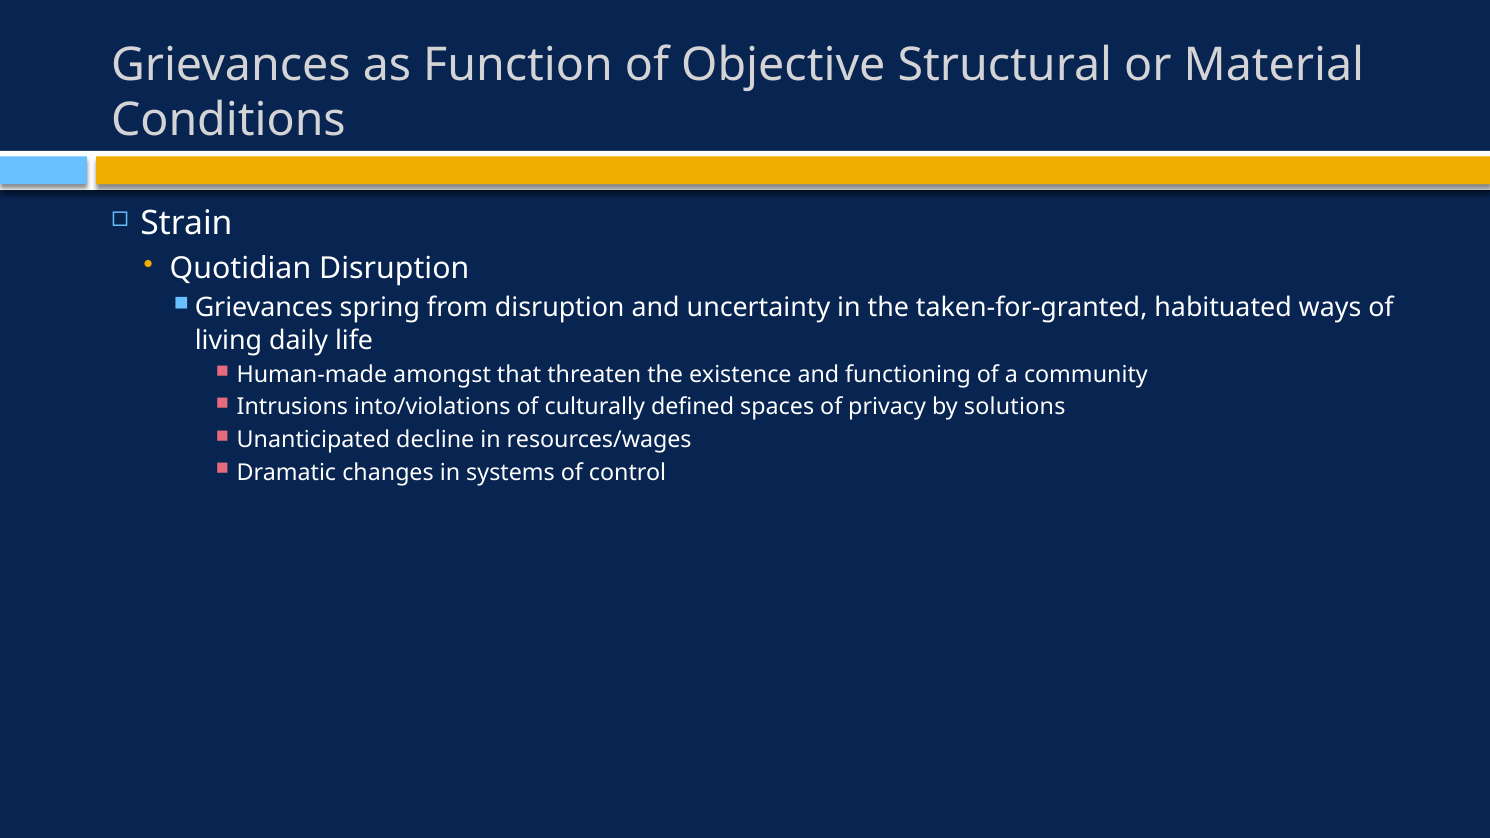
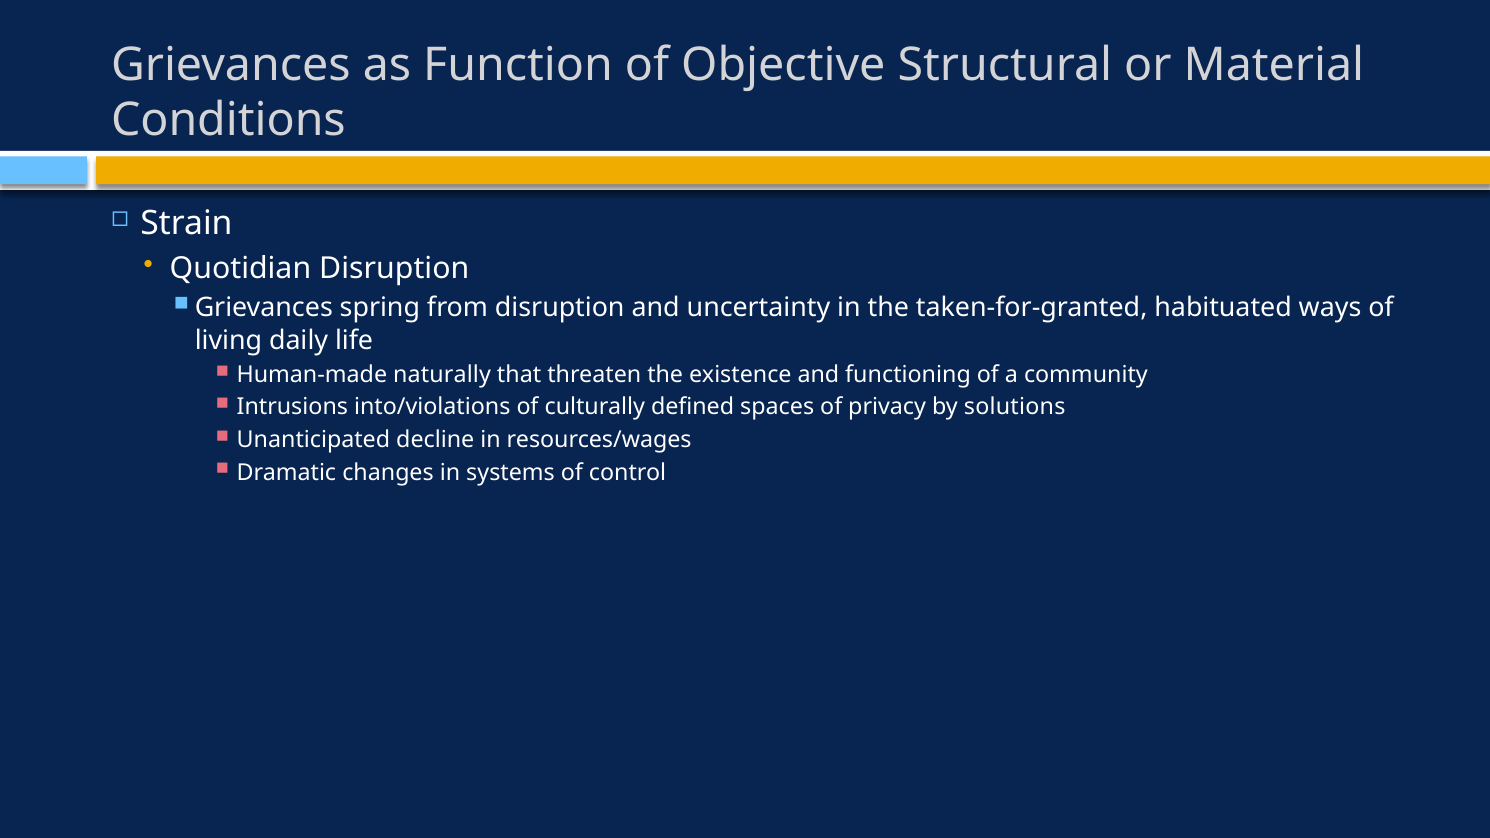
amongst: amongst -> naturally (442, 375)
